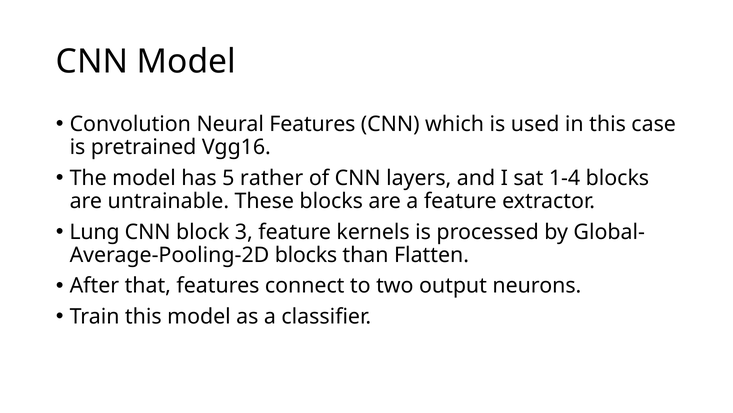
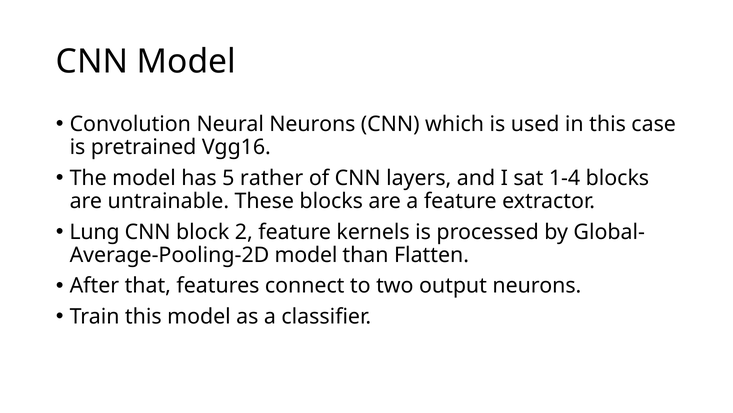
Neural Features: Features -> Neurons (312, 124)
3: 3 -> 2 (244, 232)
blocks: blocks -> model (306, 255)
